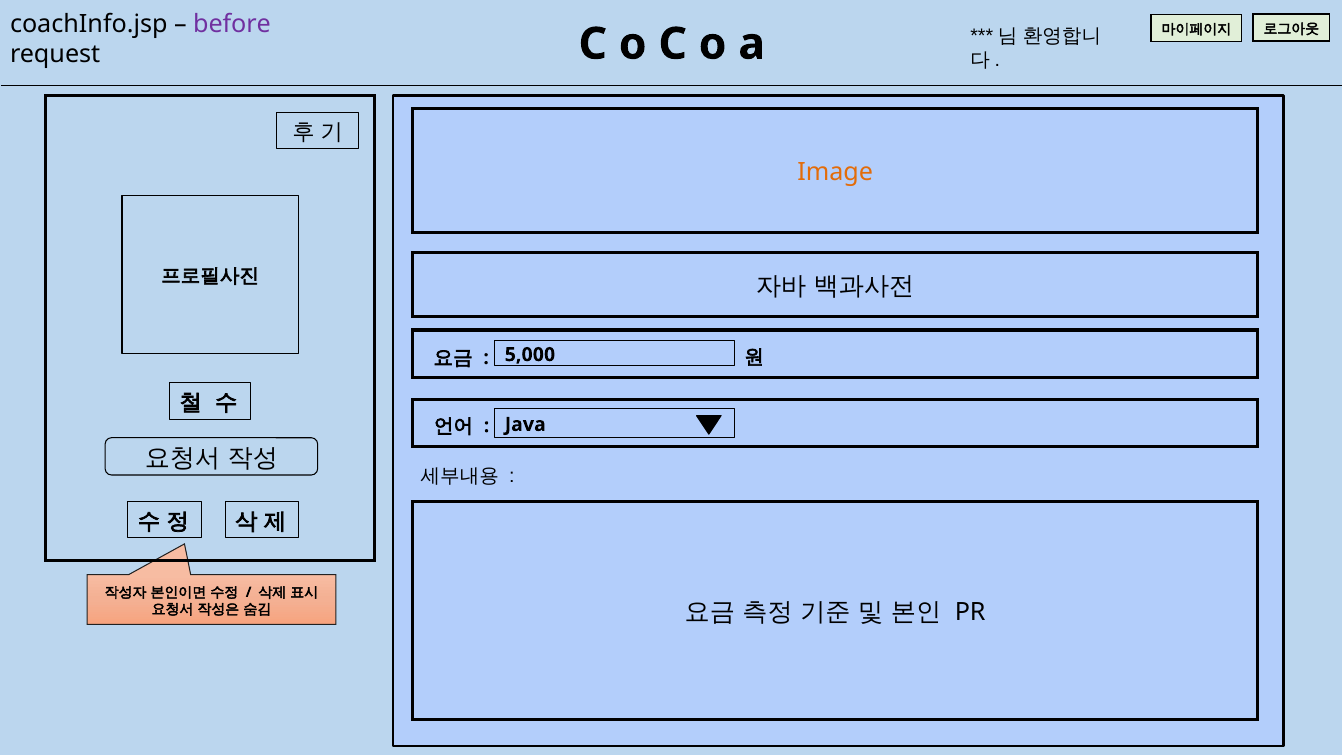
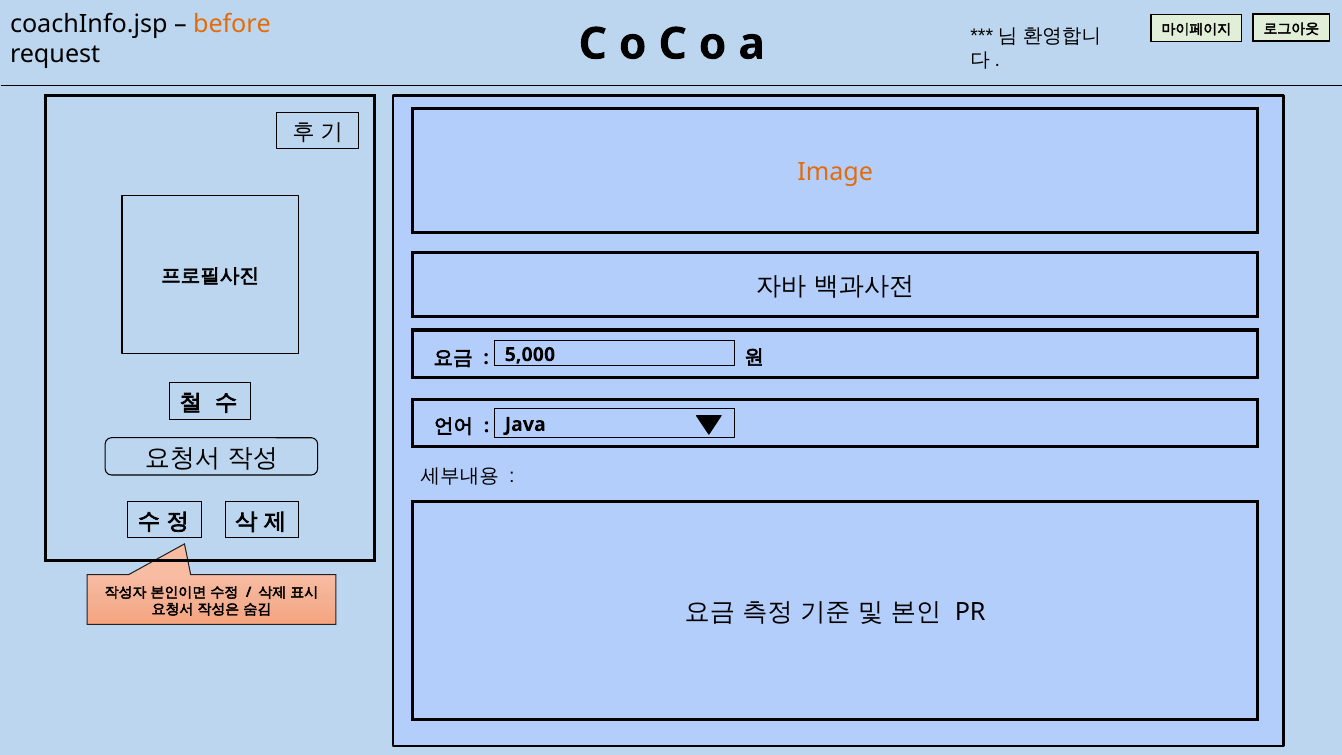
before colour: purple -> orange (232, 24)
